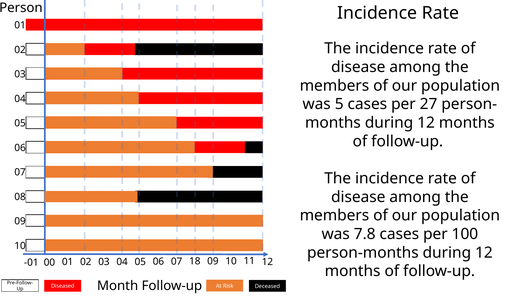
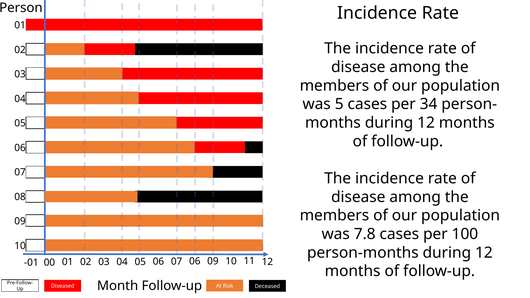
27: 27 -> 34 (429, 104)
07 18: 18 -> 06 (195, 261)
